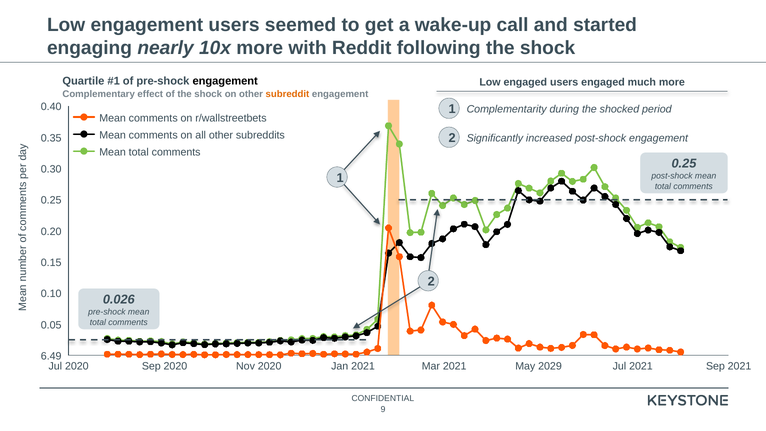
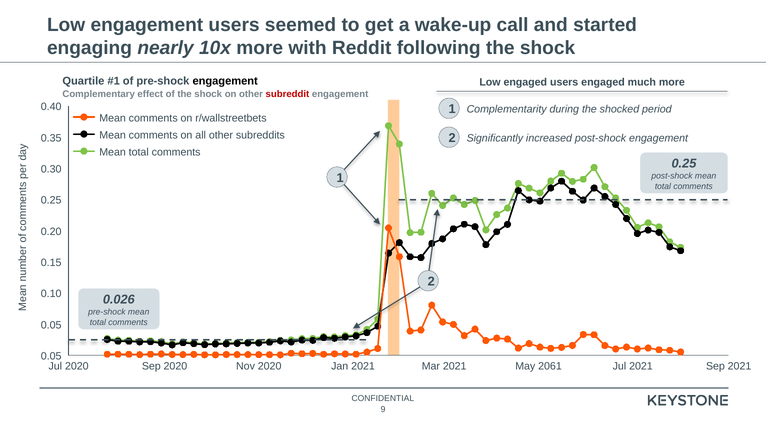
subreddit colour: orange -> red (287, 94)
6.49: 6.49 -> 0.05 (51, 356)
2029: 2029 -> 2061 (550, 366)
